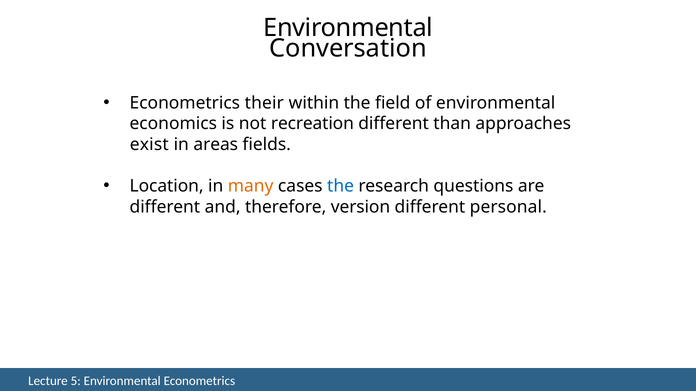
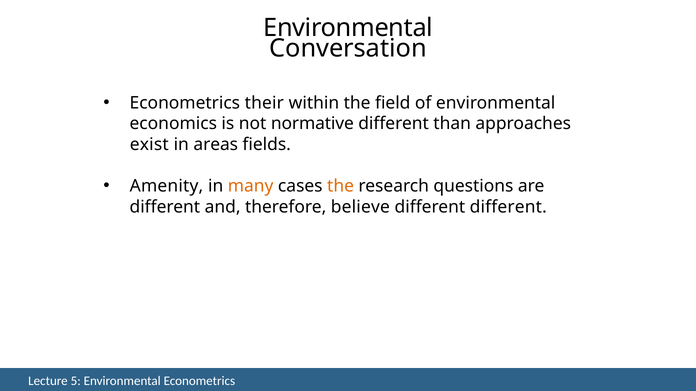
recreation: recreation -> normative (312, 124)
Location: Location -> Amenity (166, 186)
the colour: blue -> orange (341, 186)
version: version -> believe (360, 207)
different personal: personal -> different (508, 207)
